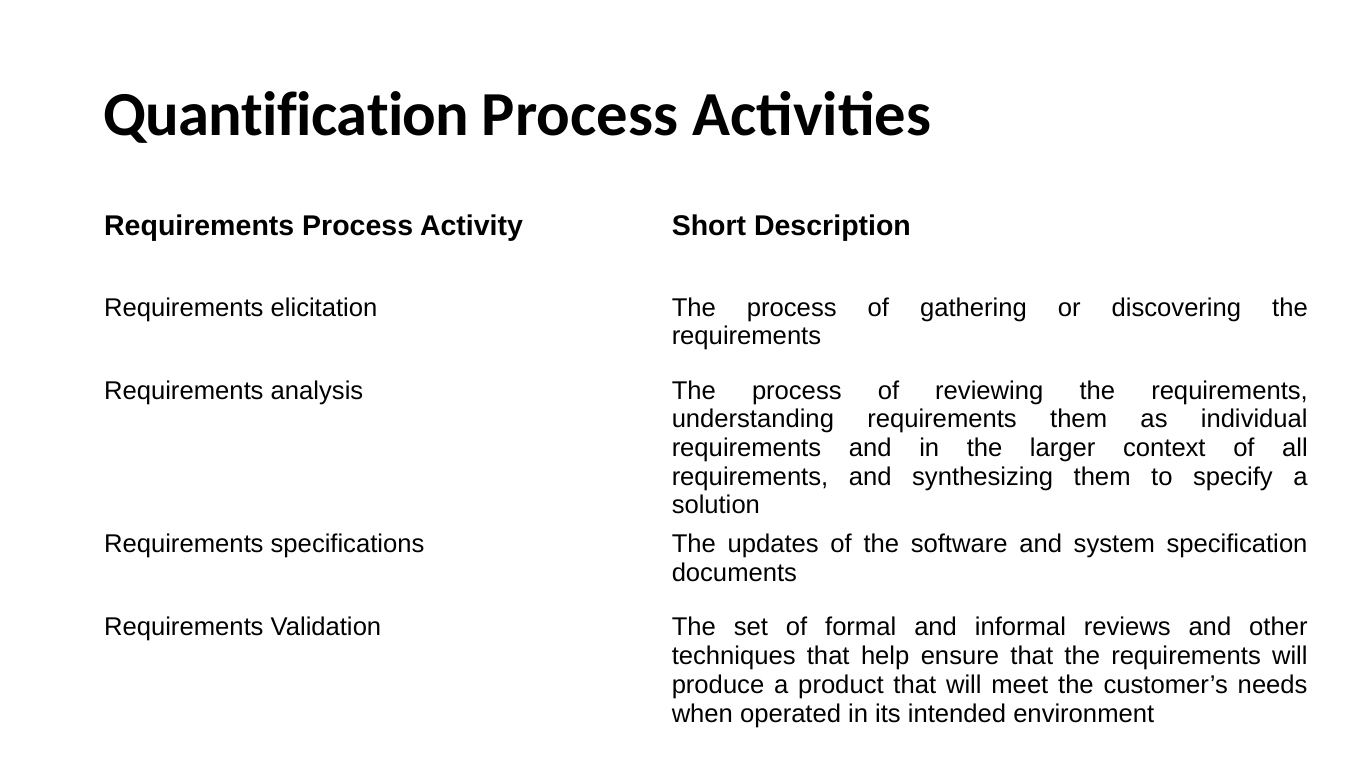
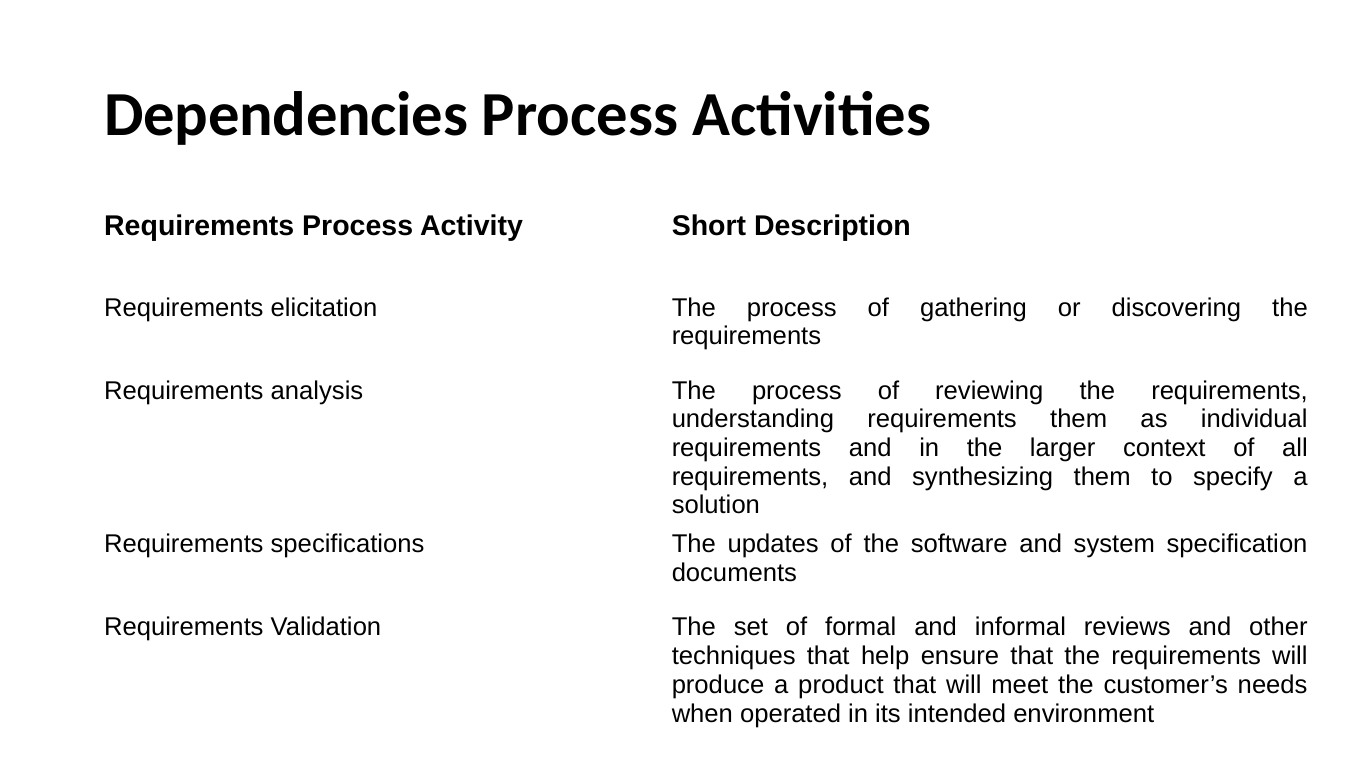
Quantification: Quantification -> Dependencies (286, 115)
